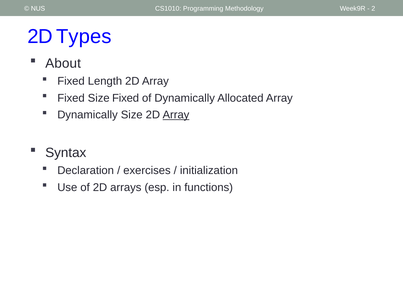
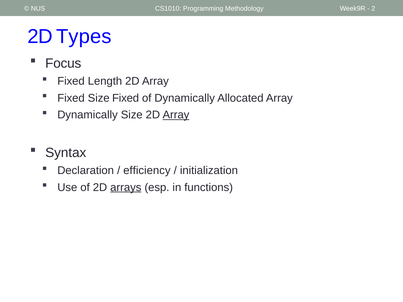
About: About -> Focus (63, 63)
exercises: exercises -> efficiency (147, 171)
arrays underline: none -> present (126, 188)
